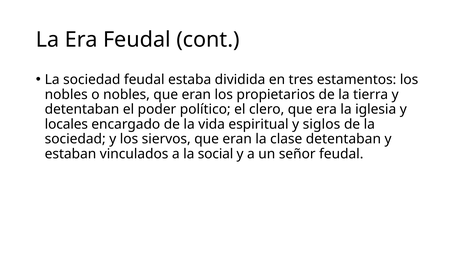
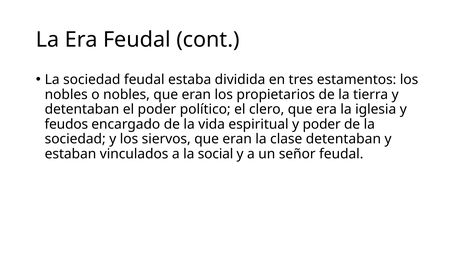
locales: locales -> feudos (66, 124)
y siglos: siglos -> poder (322, 124)
